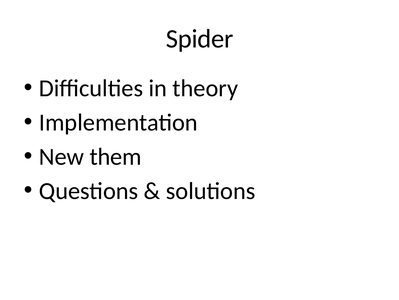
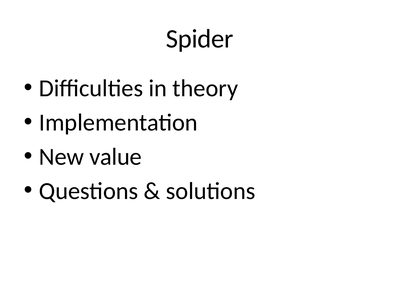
them: them -> value (116, 156)
